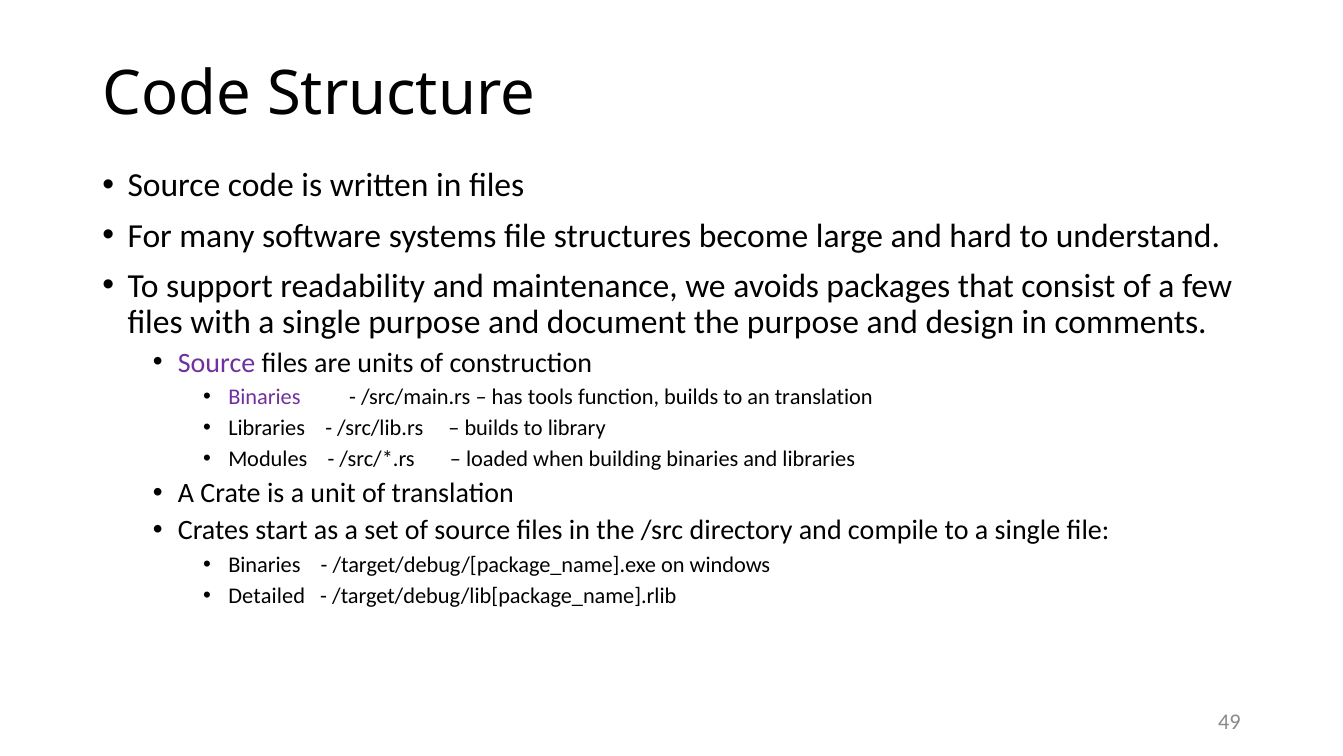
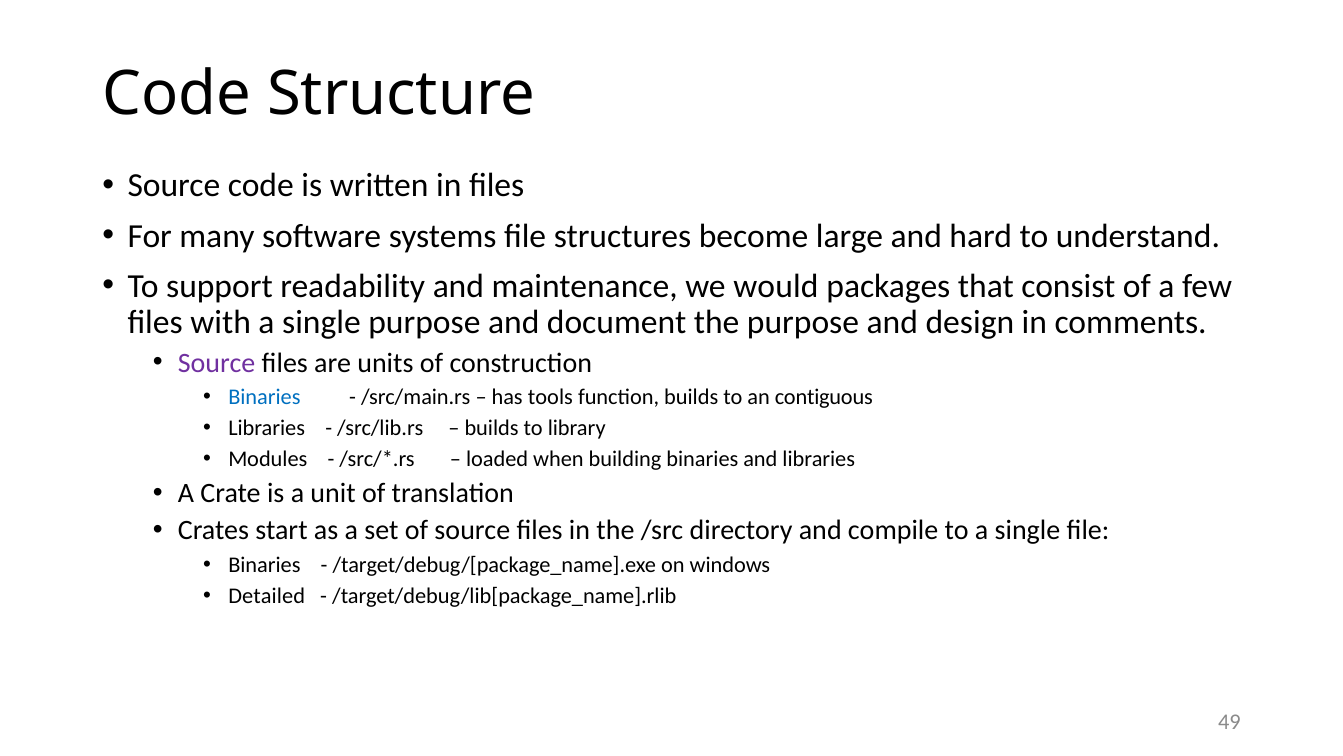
avoids: avoids -> would (776, 286)
Binaries colour: purple -> blue (264, 397)
an translation: translation -> contiguous (824, 397)
